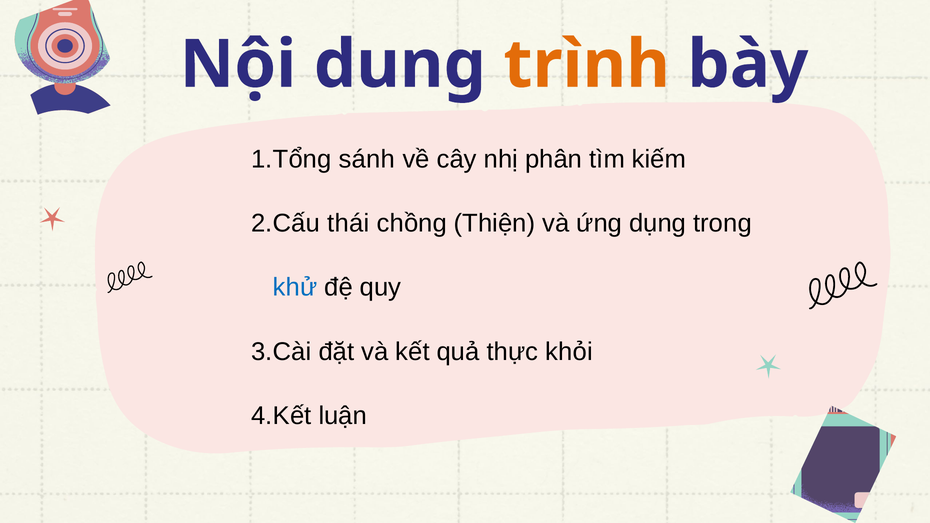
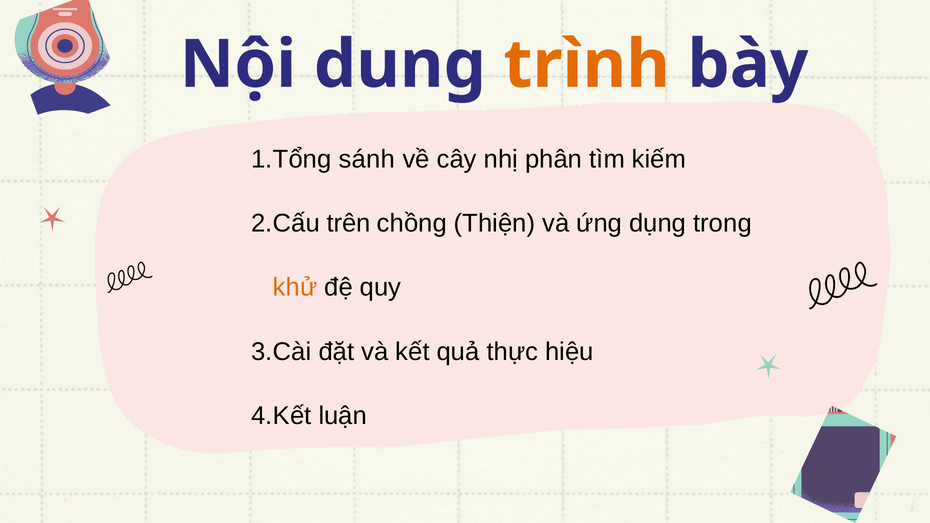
thái: thái -> trên (349, 223)
khử colour: blue -> orange (295, 288)
khỏi: khỏi -> hiệu (569, 352)
